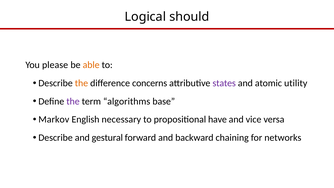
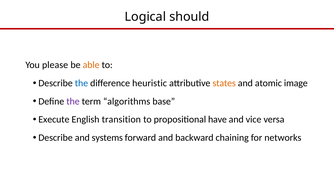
the colour: orange -> blue (81, 83)
concerns: concerns -> heuristic (150, 83)
states colour: purple -> orange (224, 83)
utility: utility -> image (296, 83)
Markov: Markov -> Execute (54, 119)
necessary: necessary -> transition (121, 119)
gestural: gestural -> systems (107, 138)
